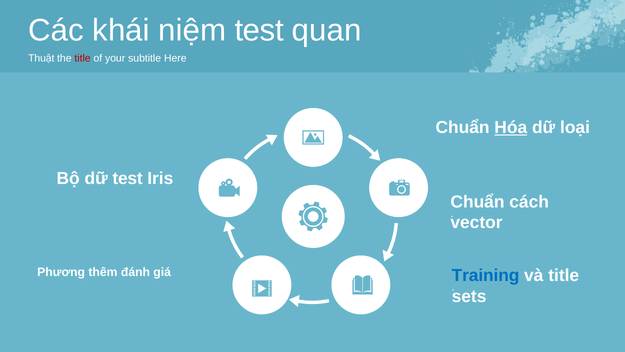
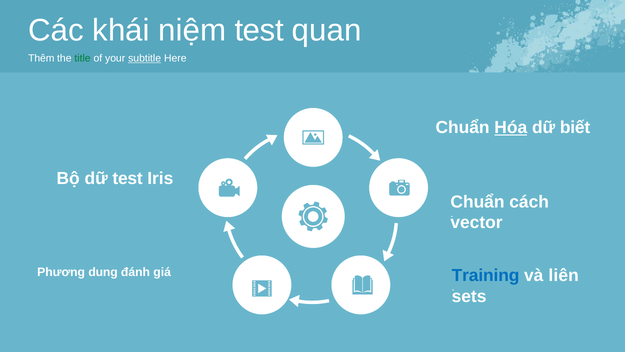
Thuật: Thuật -> Thêm (41, 58)
title colour: red -> green (83, 58)
subtitle underline: none -> present (145, 58)
loại: loại -> biết (575, 127)
thêm: thêm -> dung (103, 272)
và title: title -> liên (564, 275)
